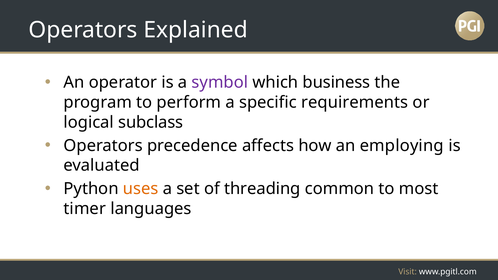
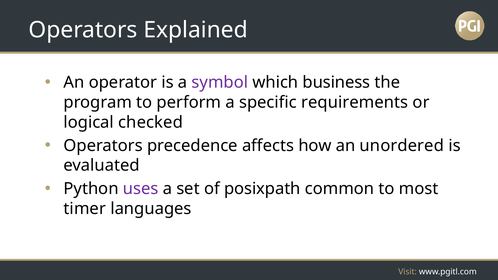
subclass: subclass -> checked (151, 122)
employing: employing -> unordered (402, 146)
uses colour: orange -> purple (141, 189)
threading: threading -> posixpath (262, 189)
